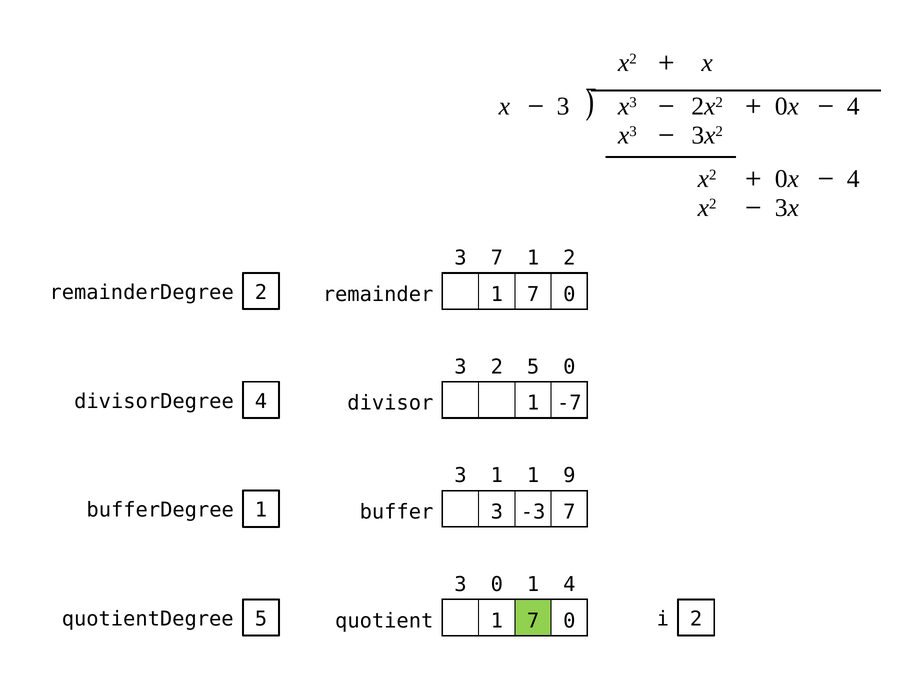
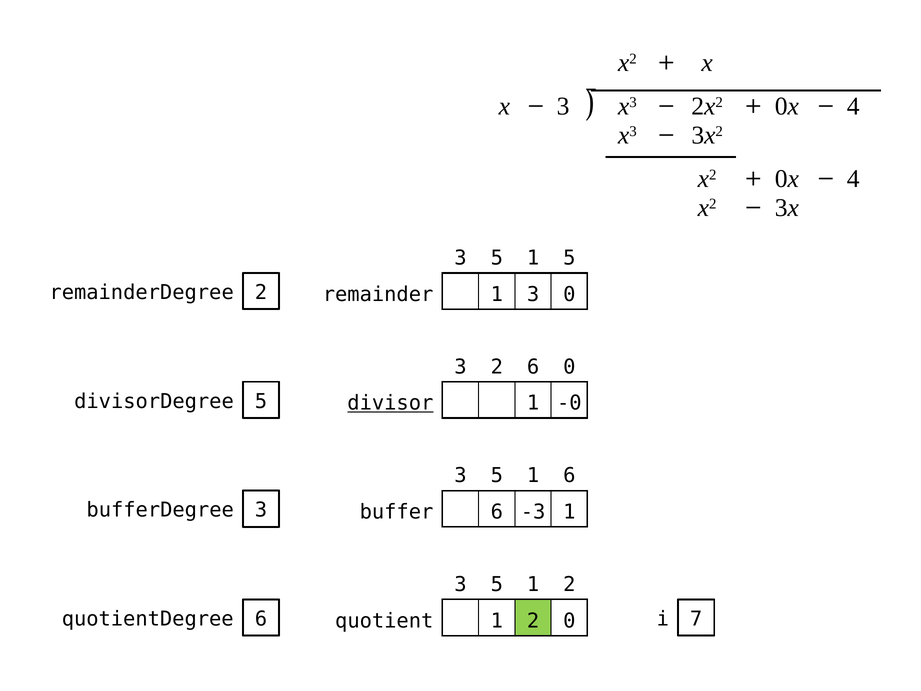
7: 7 -> 5 (497, 258)
1 2: 2 -> 5 (569, 258)
remainder 1 7: 7 -> 3 (533, 294)
2 5: 5 -> 6 (533, 367)
divisorDegree 4: 4 -> 5 (261, 401)
divisor underline: none -> present (390, 403)
-7: -7 -> -0 (569, 403)
1: 1 -> 5 (497, 476)
1 9: 9 -> 6 (569, 476)
bufferDegree 1: 1 -> 3 (261, 510)
buffer 3: 3 -> 6 (497, 512)
-3 7: 7 -> 1 (569, 512)
0: 0 -> 5 (497, 584)
4: 4 -> 2 (569, 584)
quotientDegree 5: 5 -> 6 (261, 619)
i 2: 2 -> 7 (696, 619)
quotient 1 7: 7 -> 2 (533, 621)
